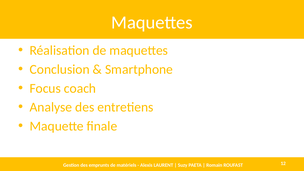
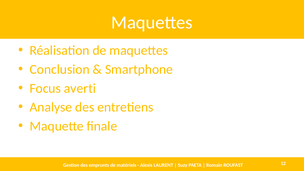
coach: coach -> averti (80, 88)
